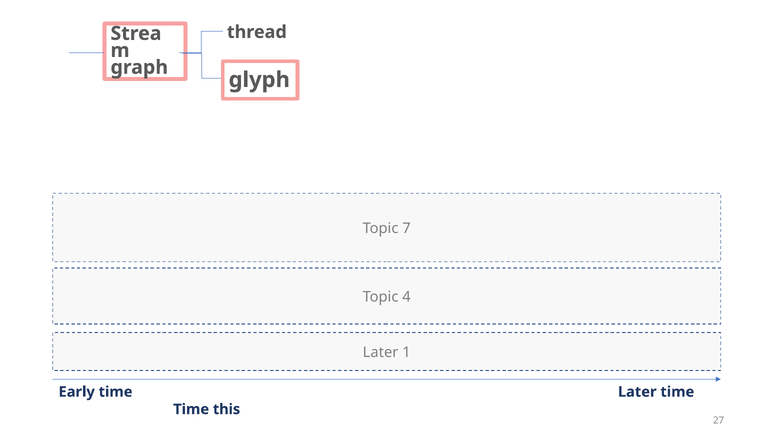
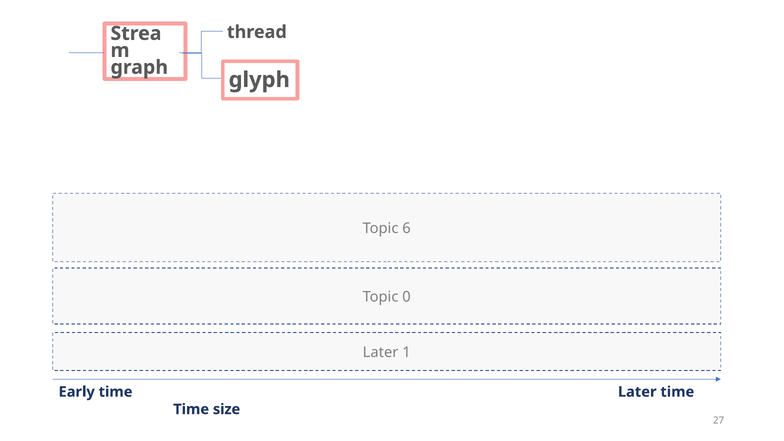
7: 7 -> 6 (406, 229)
4: 4 -> 0 (406, 297)
this: this -> size (227, 409)
